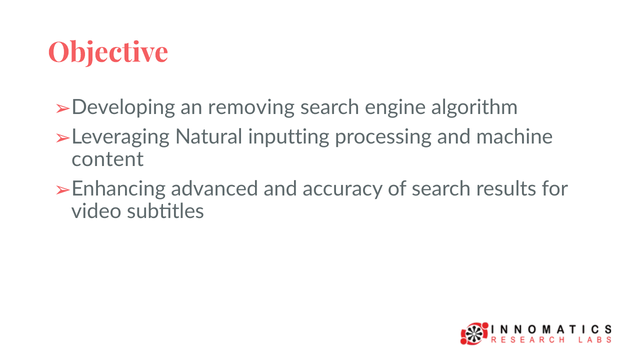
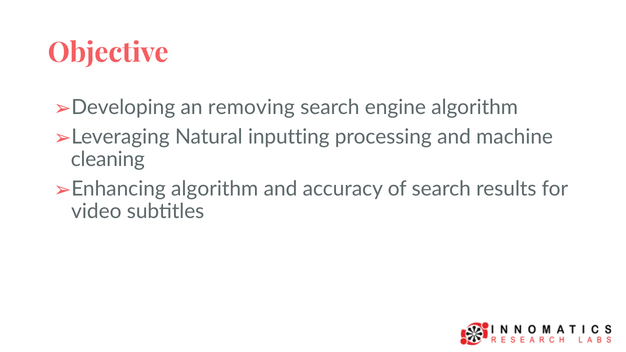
content: content -> cleaning (108, 159)
advanced: advanced -> algorithm (215, 189)
